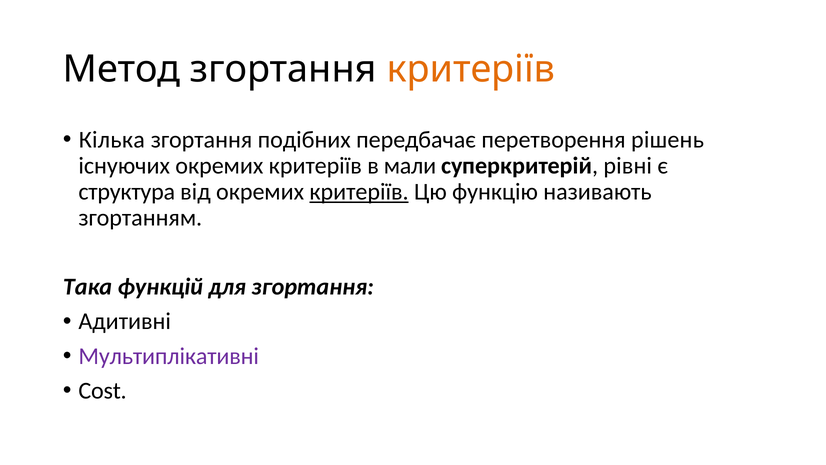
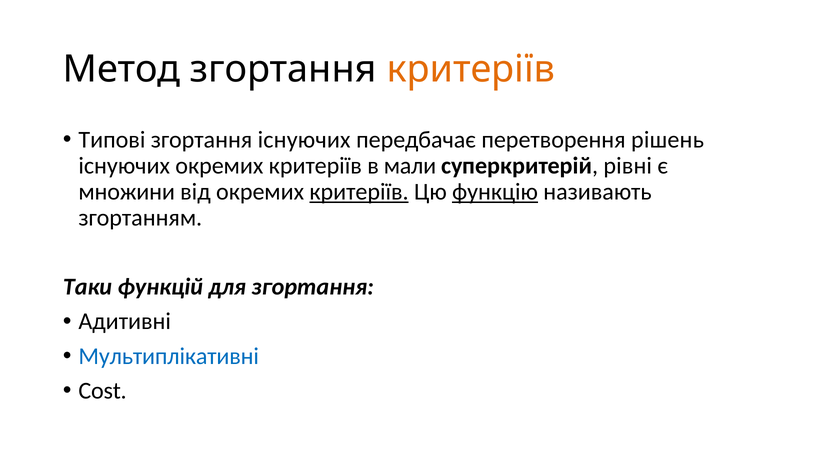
Кілька: Кілька -> Типові (112, 140)
згортання подібних: подібних -> існуючих (304, 140)
структура: структура -> множини (127, 192)
функцію underline: none -> present (495, 192)
Така: Така -> Таки (88, 287)
Мультиплікативні colour: purple -> blue (169, 356)
